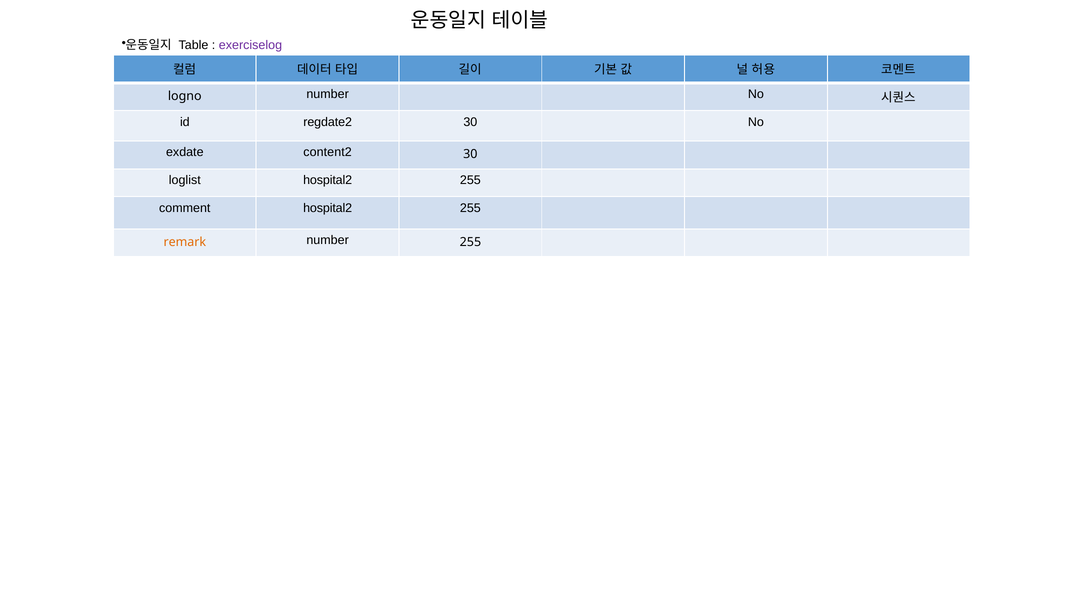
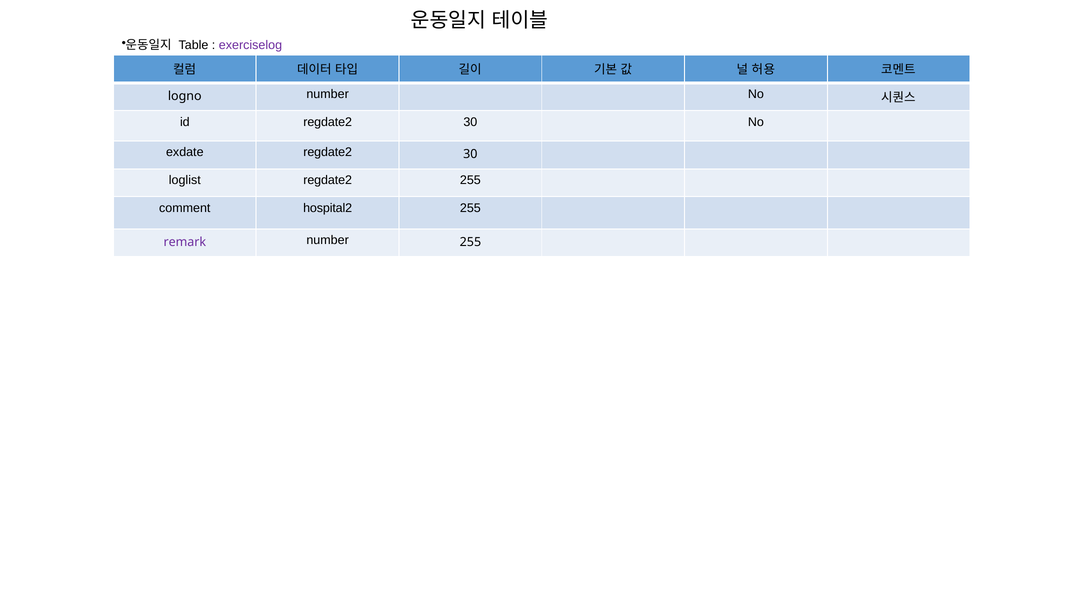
exdate content2: content2 -> regdate2 (328, 152)
loglist hospital2: hospital2 -> regdate2 (328, 180)
remark colour: orange -> purple (185, 242)
